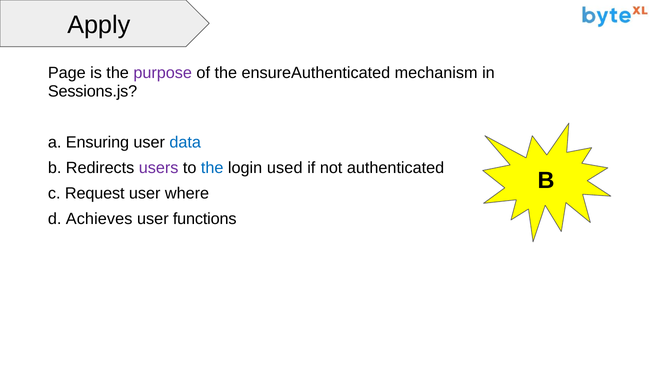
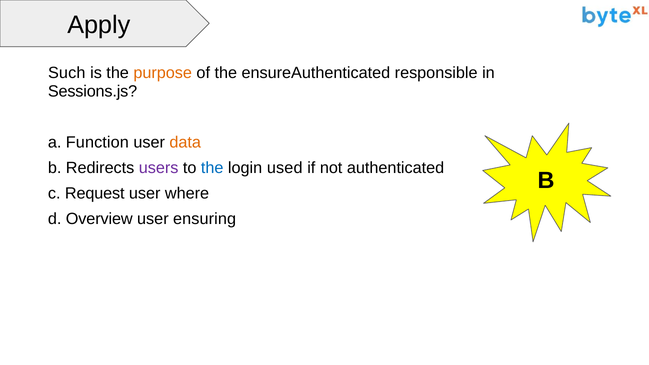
Page: Page -> Such (67, 73)
purpose colour: purple -> orange (163, 73)
mechanism: mechanism -> responsible (436, 73)
Ensuring: Ensuring -> Function (97, 142)
data colour: blue -> orange (185, 142)
Achieves: Achieves -> Overview (99, 219)
functions: functions -> ensuring (205, 219)
